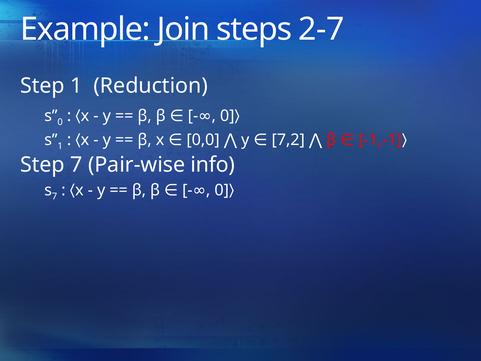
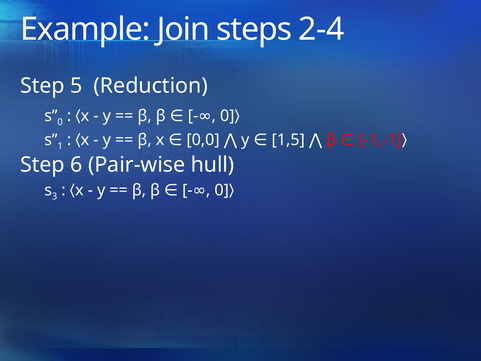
2-7: 2-7 -> 2-4 (321, 29)
Step 1: 1 -> 5 (76, 86)
7,2: 7,2 -> 1,5 (288, 140)
Step 7: 7 -> 6 (76, 165)
info: info -> hull (213, 165)
7: 7 -> 3 (55, 196)
